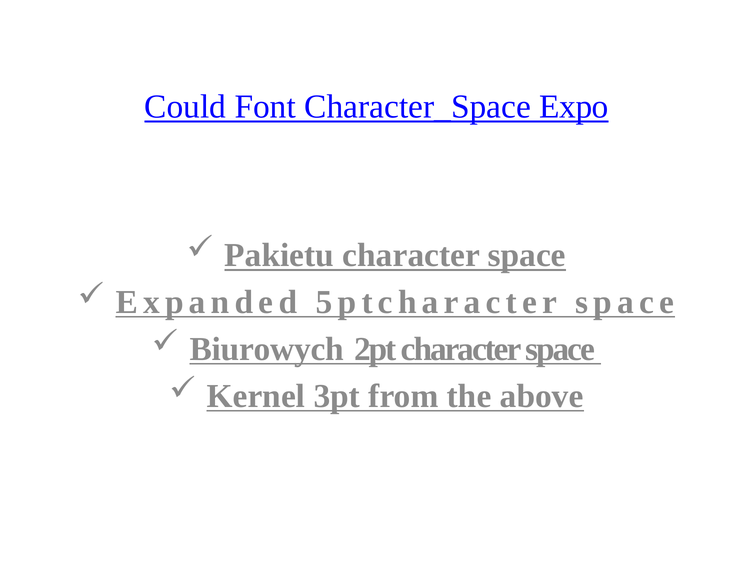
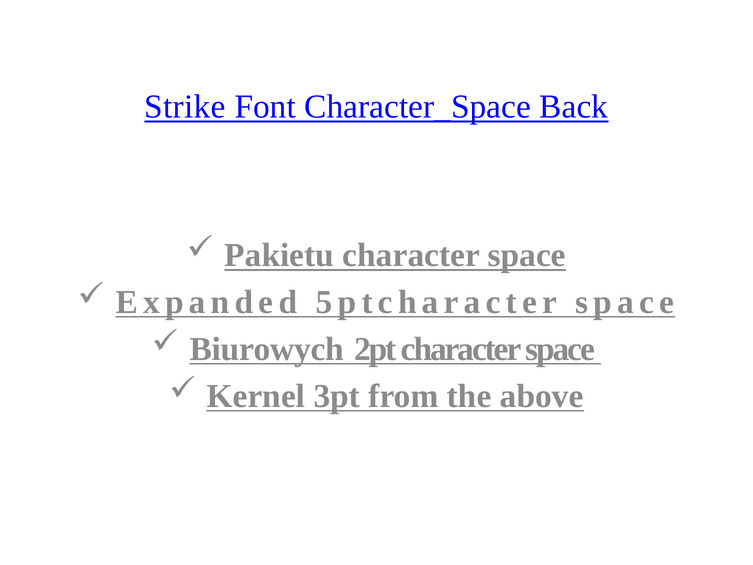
Could: Could -> Strike (185, 107)
Expo: Expo -> Back (574, 107)
